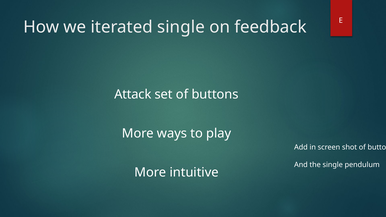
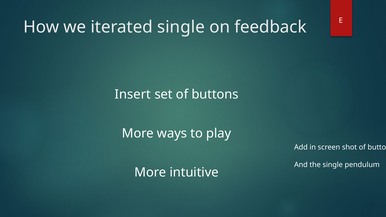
Attack: Attack -> Insert (133, 95)
